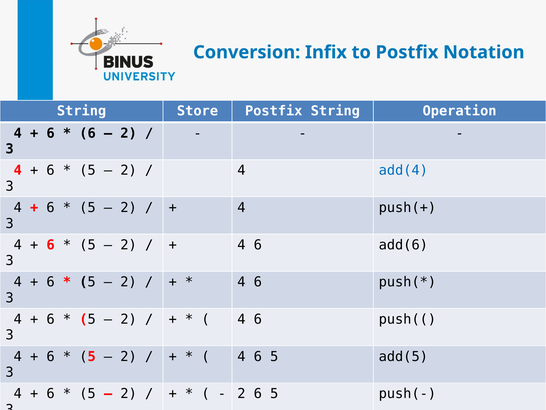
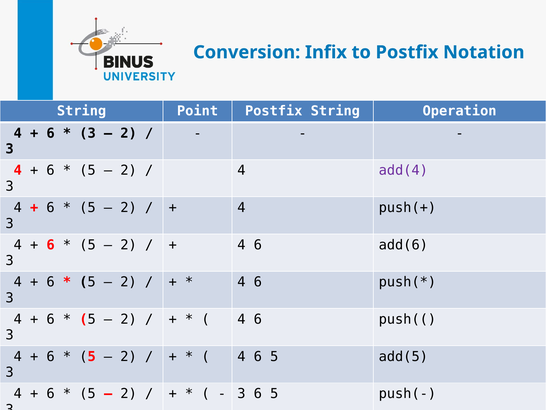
Store: Store -> Point (198, 111)
6: 6 -> 3 (88, 133)
add(4 colour: blue -> purple (403, 170)
2: 2 -> 3 (241, 393)
